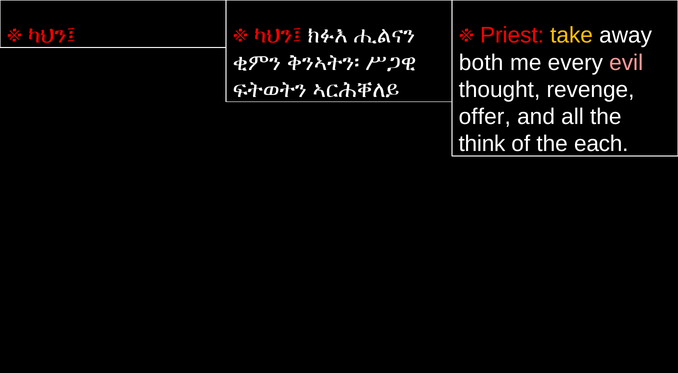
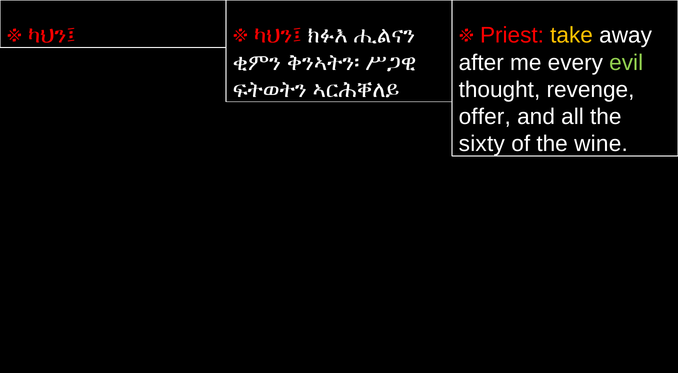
both: both -> after (481, 63)
evil colour: pink -> light green (626, 63)
think: think -> sixty (482, 144)
each: each -> wine (601, 144)
